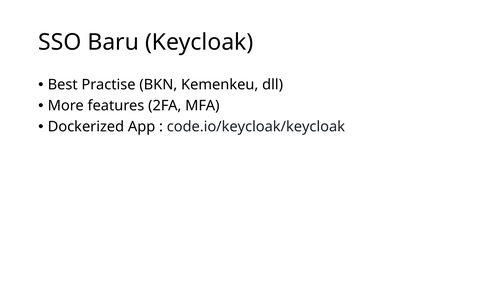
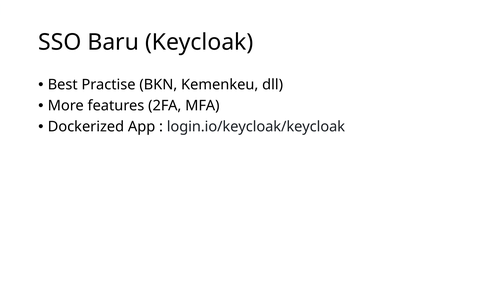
code.io/keycloak/keycloak: code.io/keycloak/keycloak -> login.io/keycloak/keycloak (256, 127)
